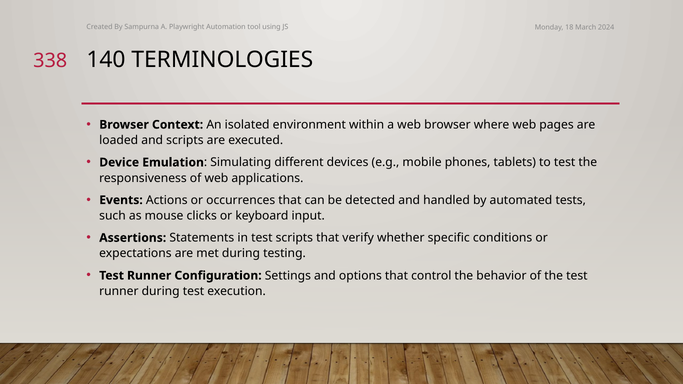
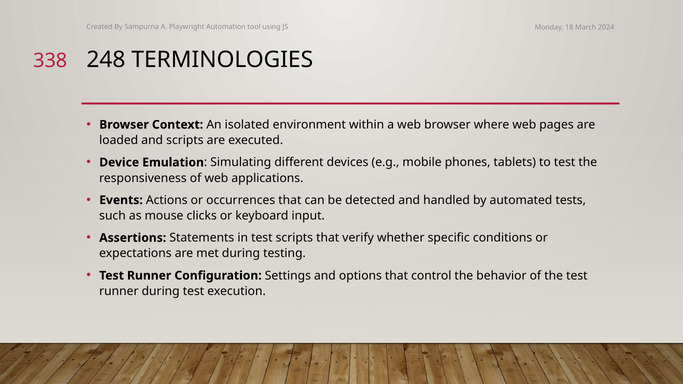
140: 140 -> 248 (106, 60)
